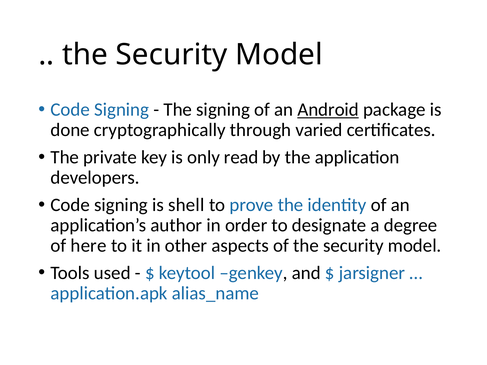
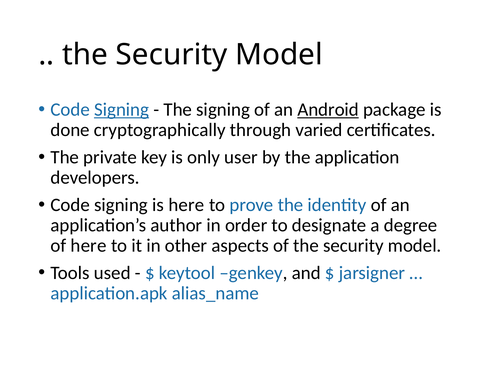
Signing underline: none -> present (122, 110)
read: read -> user (241, 157)
is shell: shell -> here (186, 205)
